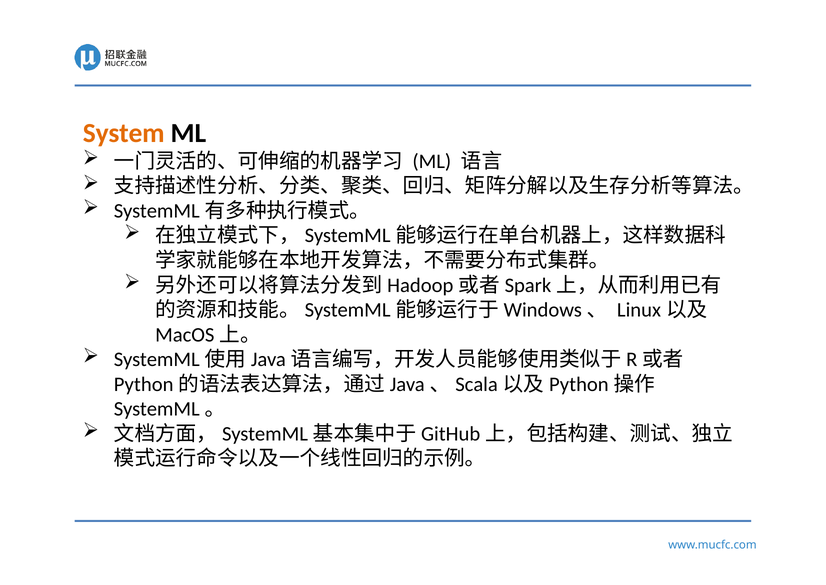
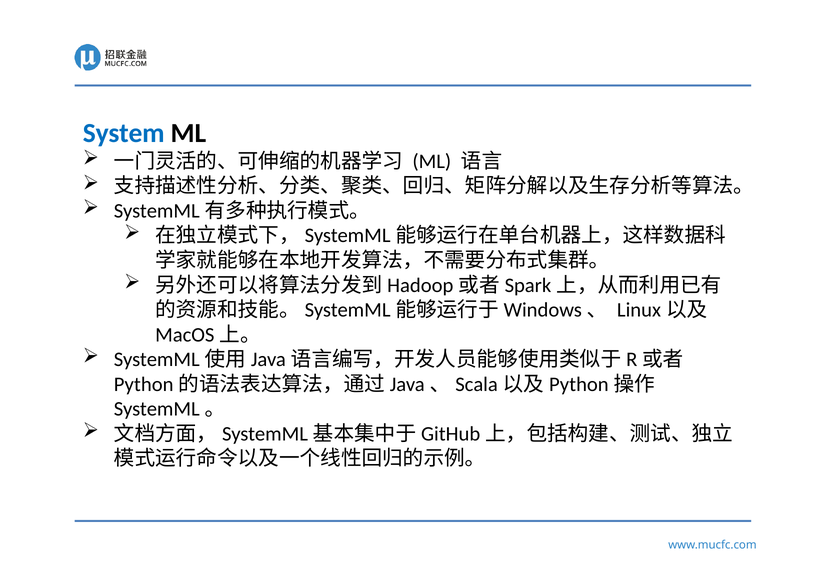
System colour: orange -> blue (124, 133)
